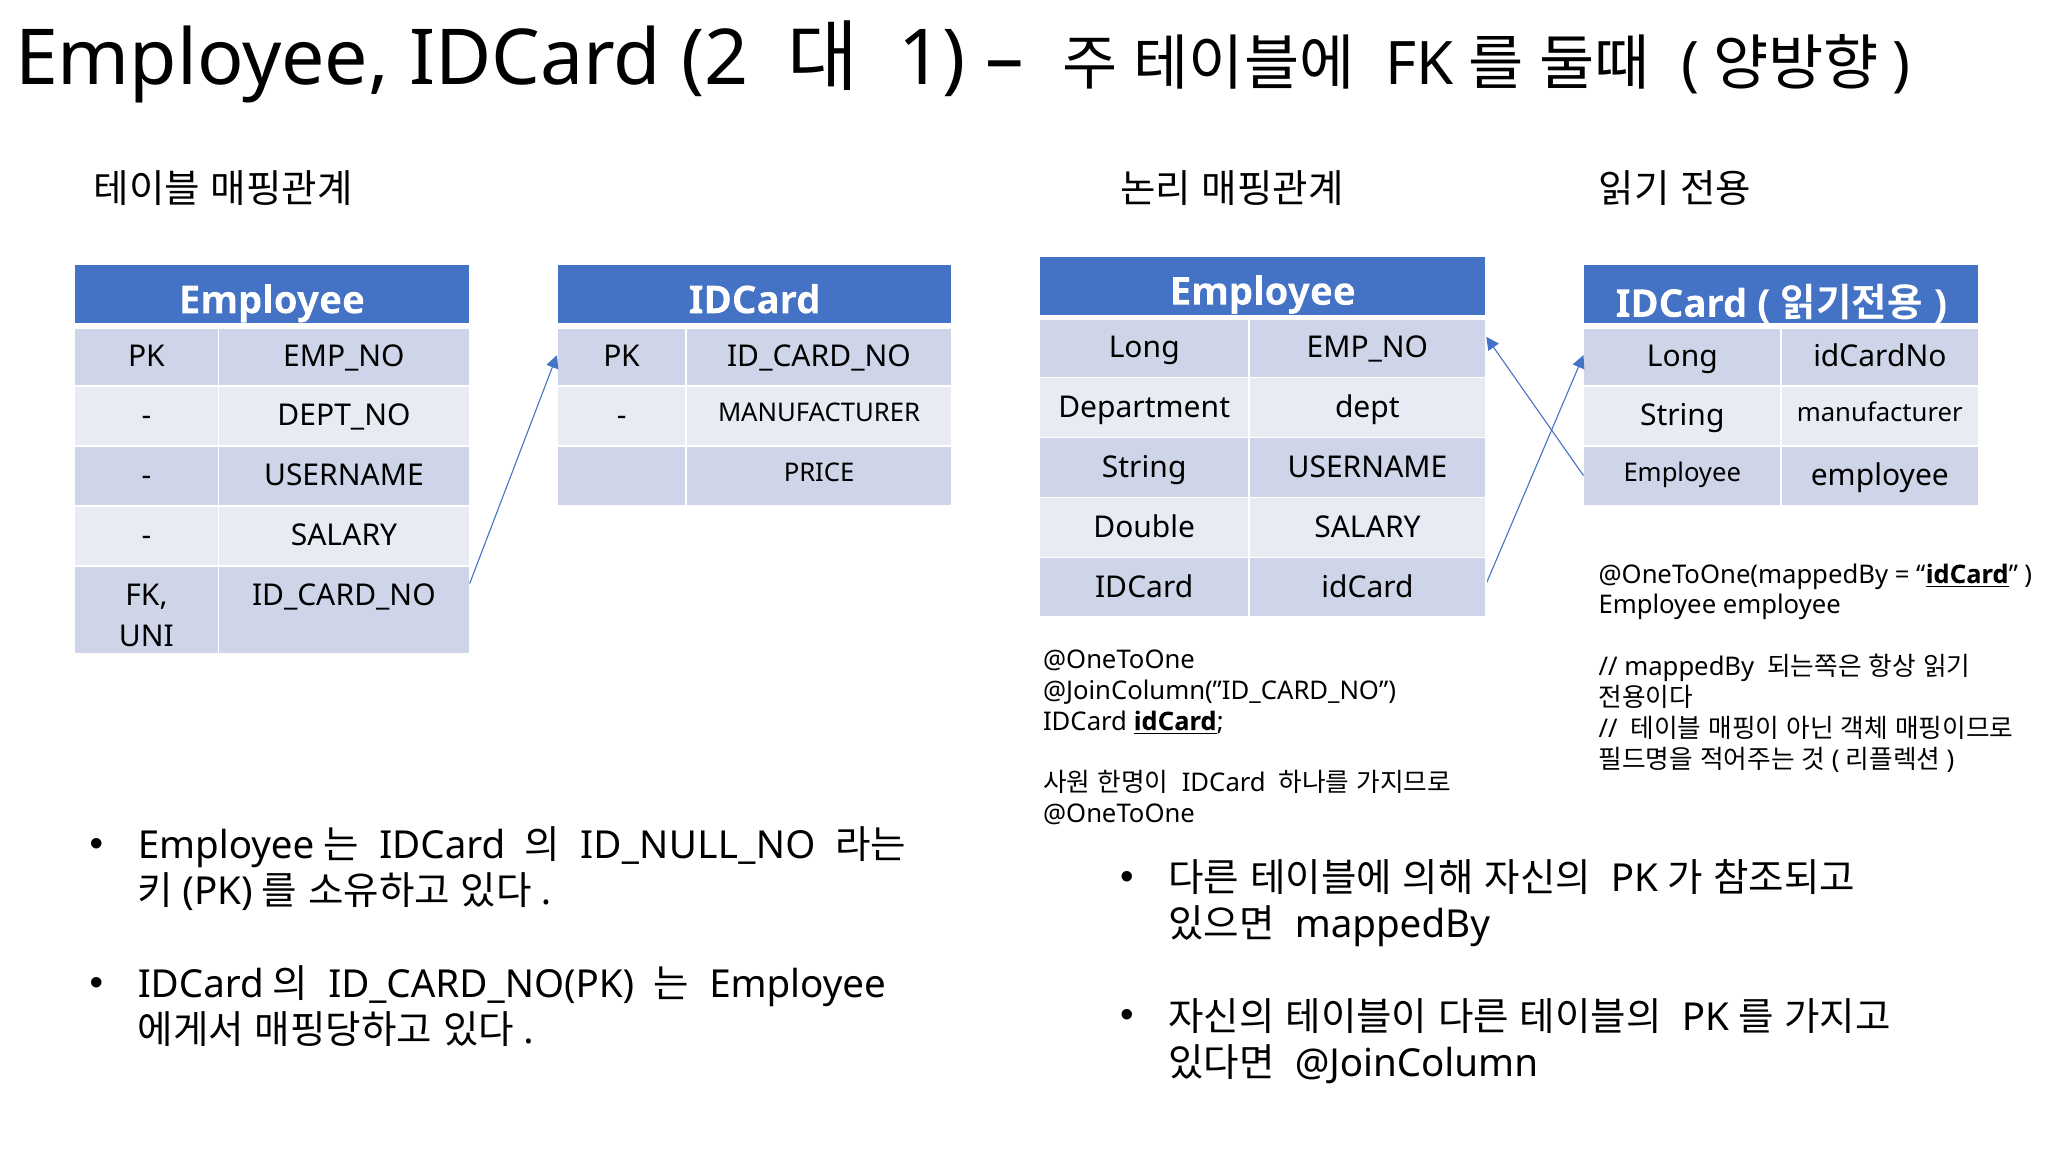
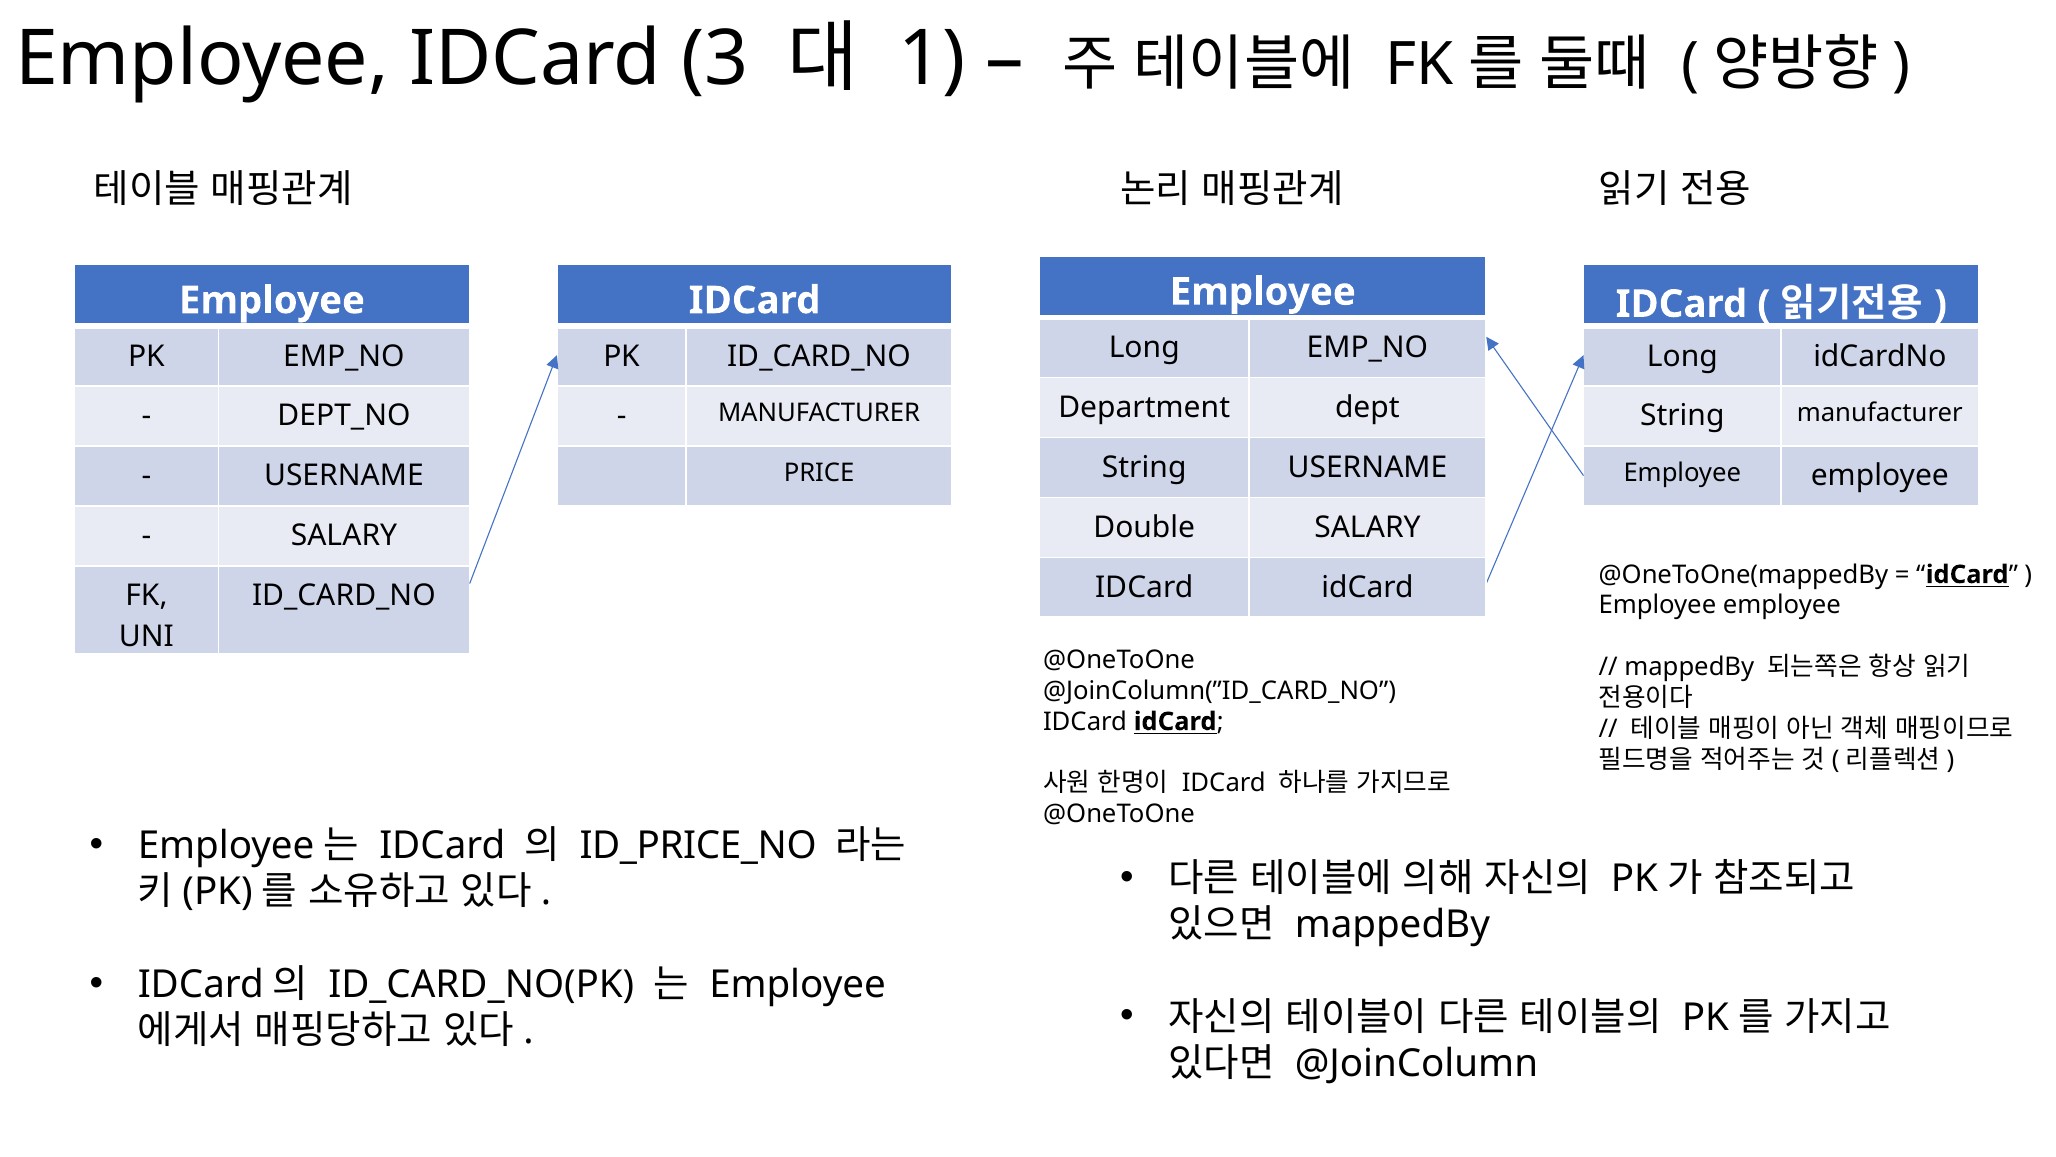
2: 2 -> 3 (715, 59)
ID_NULL_NO: ID_NULL_NO -> ID_PRICE_NO (698, 846)
